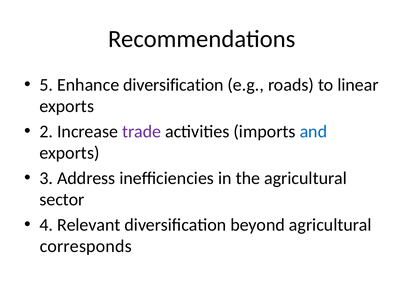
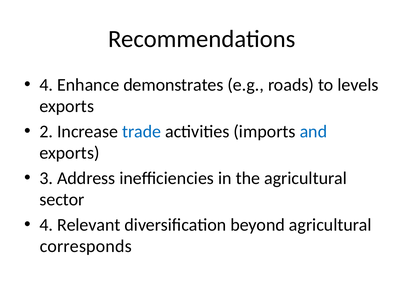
5: 5 -> 4 (46, 85)
Enhance diversification: diversification -> demonstrates (173, 85)
linear: linear -> levels (358, 85)
trade colour: purple -> blue (142, 131)
